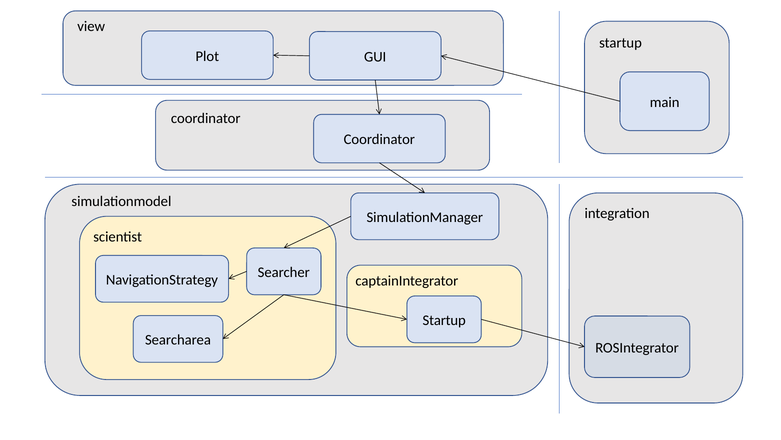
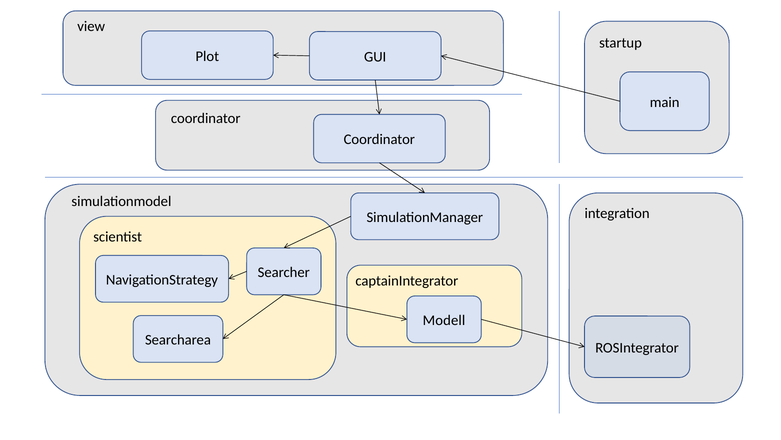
Startup: Startup -> Modell (444, 320)
